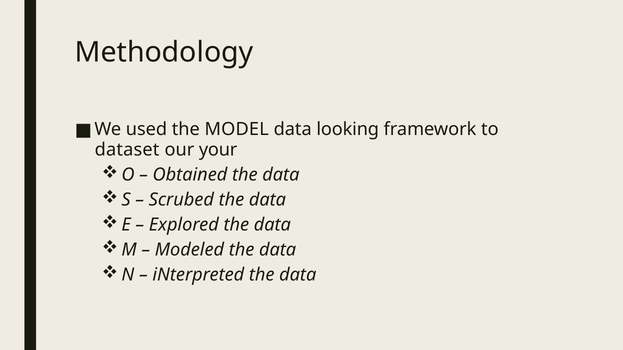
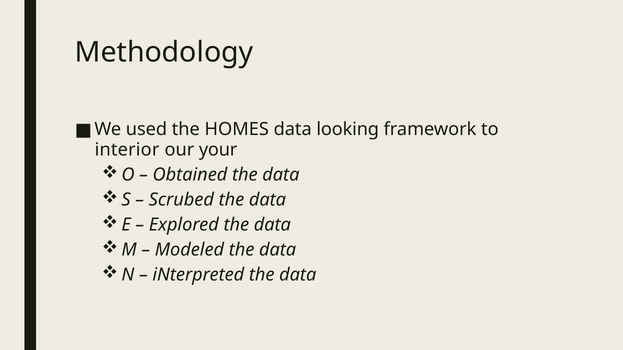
MODEL: MODEL -> HOMES (237, 130)
dataset: dataset -> interior (127, 150)
